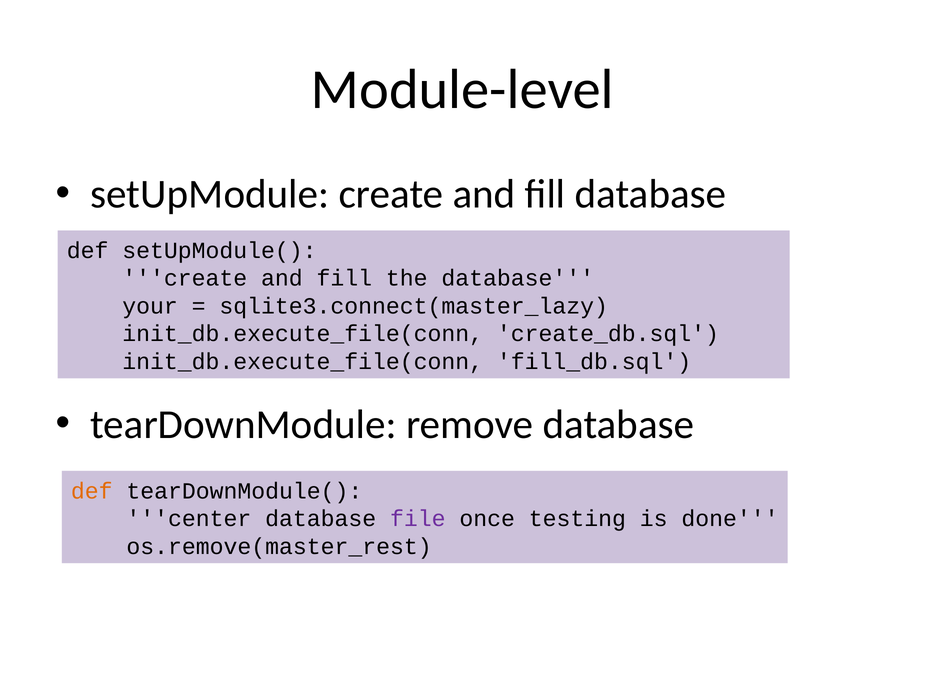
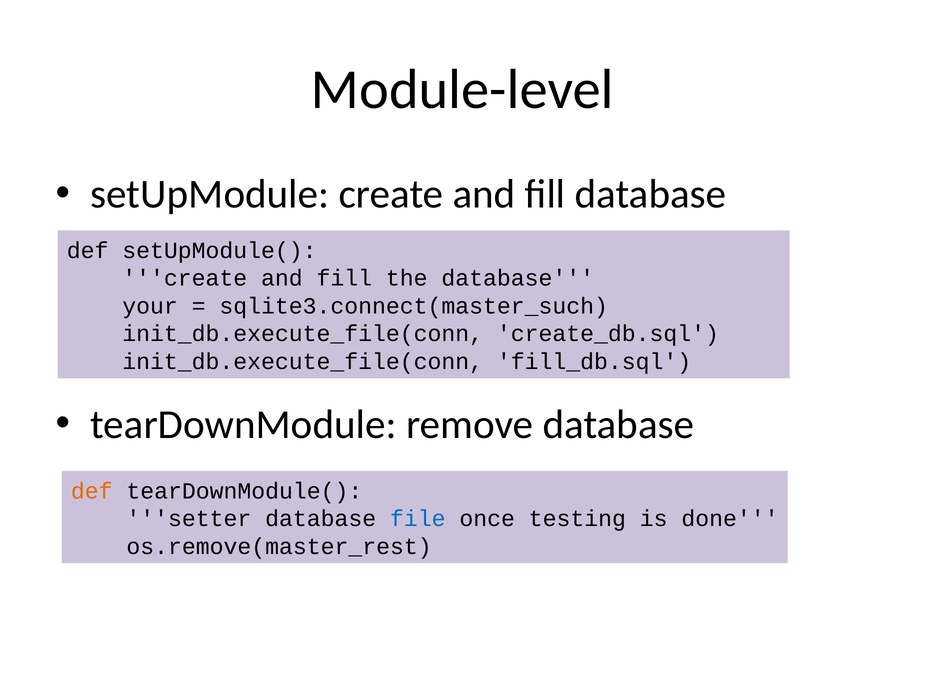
sqlite3.connect(master_lazy: sqlite3.connect(master_lazy -> sqlite3.connect(master_such (414, 306)
center: center -> setter (189, 518)
file colour: purple -> blue (418, 518)
